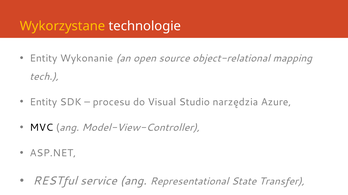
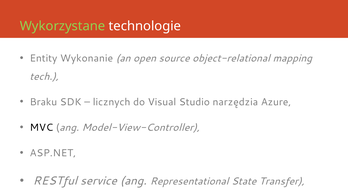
Wykorzystane colour: yellow -> light green (63, 26)
Entity: Entity -> Braku (43, 102)
procesu: procesu -> licznych (112, 102)
